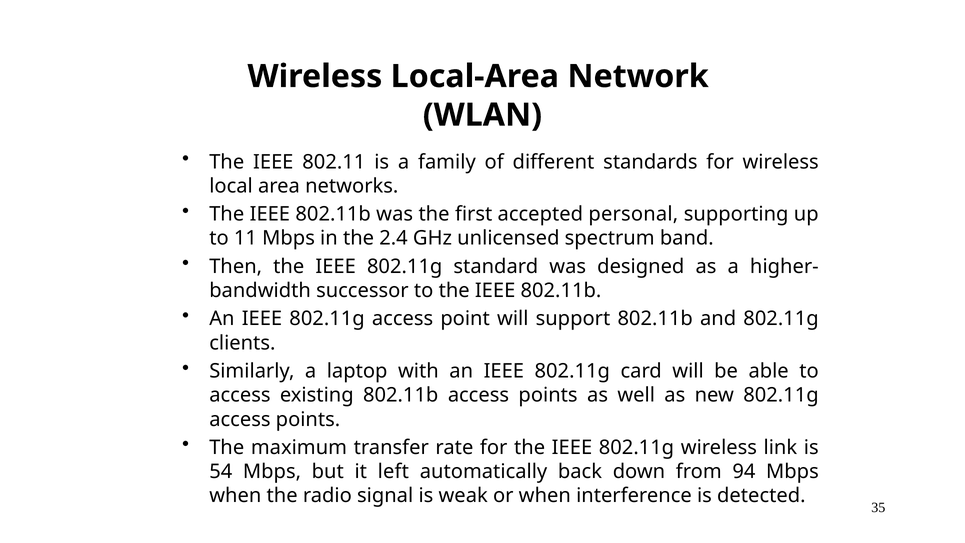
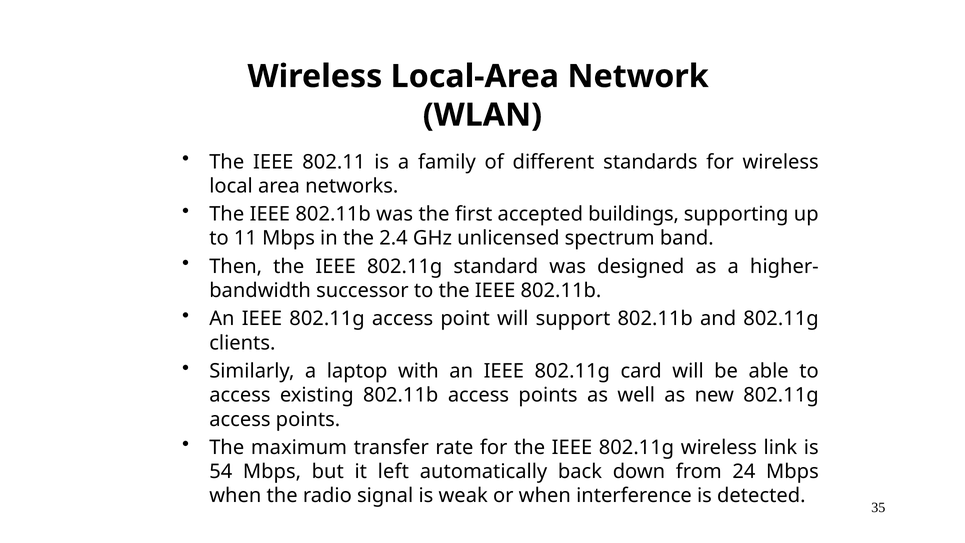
personal: personal -> buildings (634, 214)
94: 94 -> 24 (744, 472)
